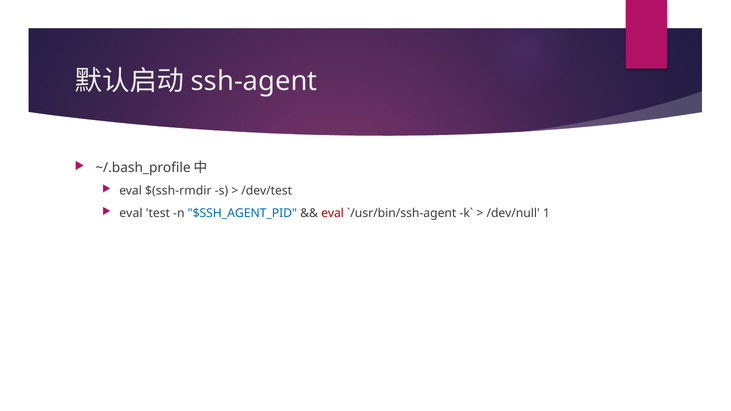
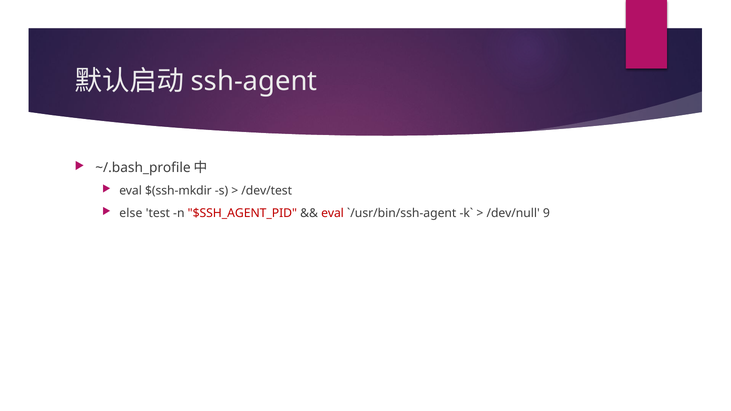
$(ssh-rmdir: $(ssh-rmdir -> $(ssh-mkdir (178, 191)
eval: eval -> else (131, 213)
$SSH_AGENT_PID colour: blue -> red (242, 213)
1: 1 -> 9 (546, 213)
